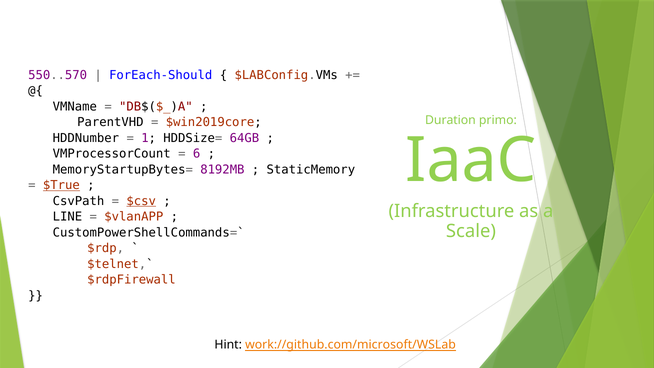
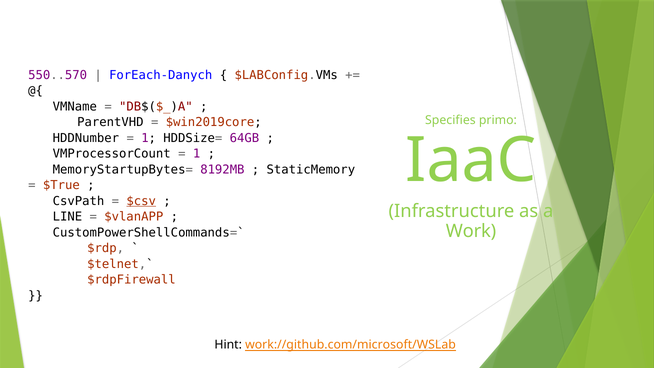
ForEach-Should: ForEach-Should -> ForEach-Danych (161, 75)
Duration: Duration -> Specifies (450, 120)
6: 6 -> 1 (197, 154)
$True underline: present -> none (61, 185)
Scale: Scale -> Work (471, 231)
